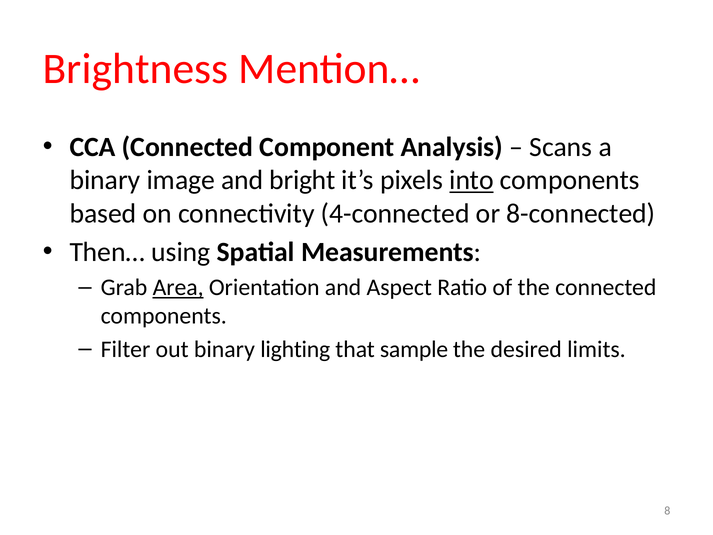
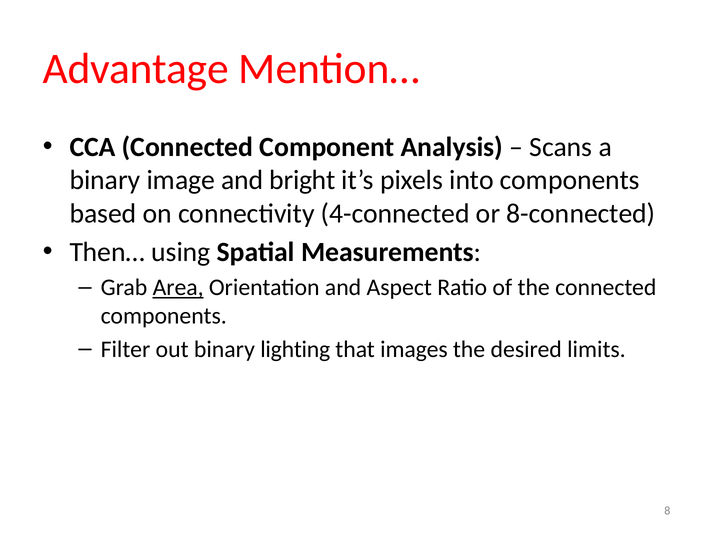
Brightness: Brightness -> Advantage (136, 69)
into underline: present -> none (472, 180)
sample: sample -> images (414, 349)
